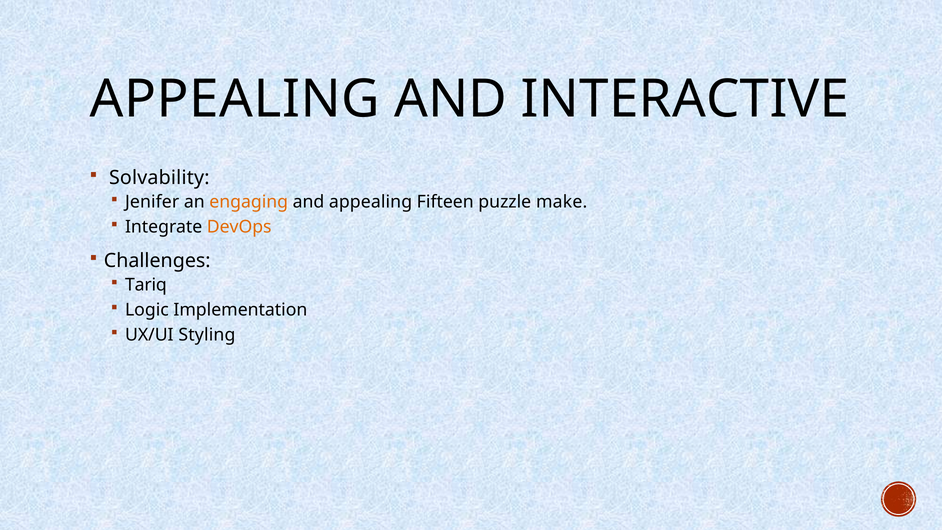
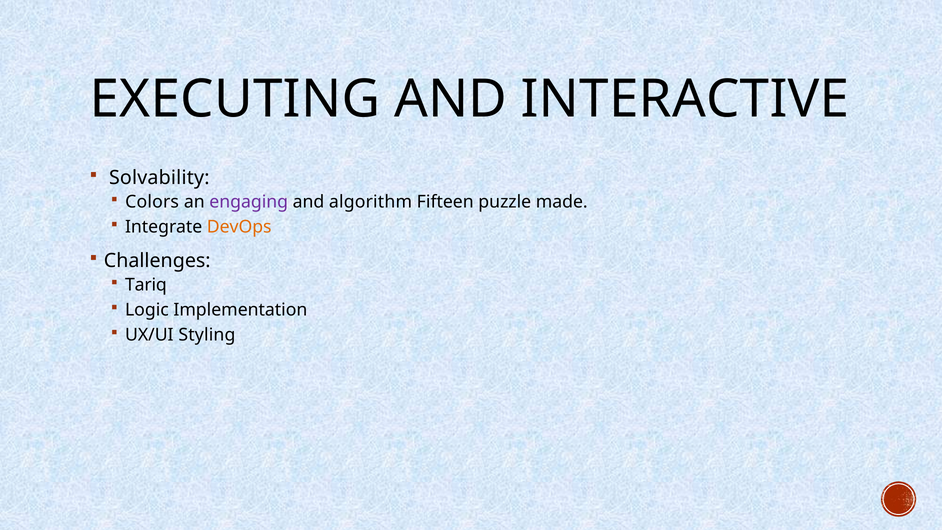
APPEALING: APPEALING -> EXECUTING (235, 99)
Jenifer: Jenifer -> Colors (152, 202)
engaging colour: orange -> purple (249, 202)
and appealing: appealing -> algorithm (370, 202)
make: make -> made (562, 202)
